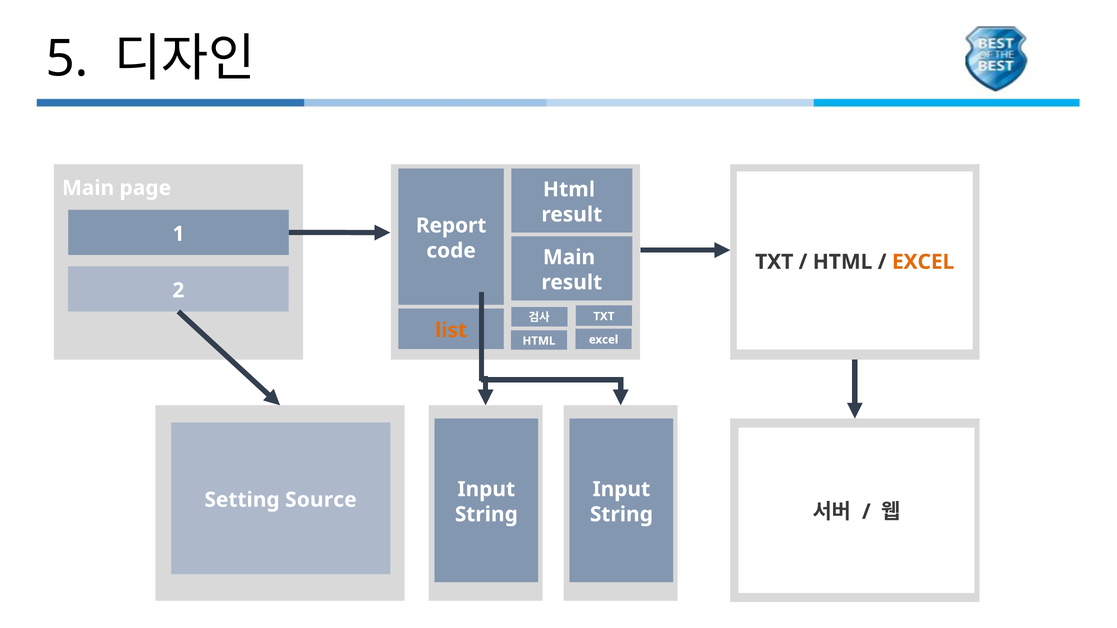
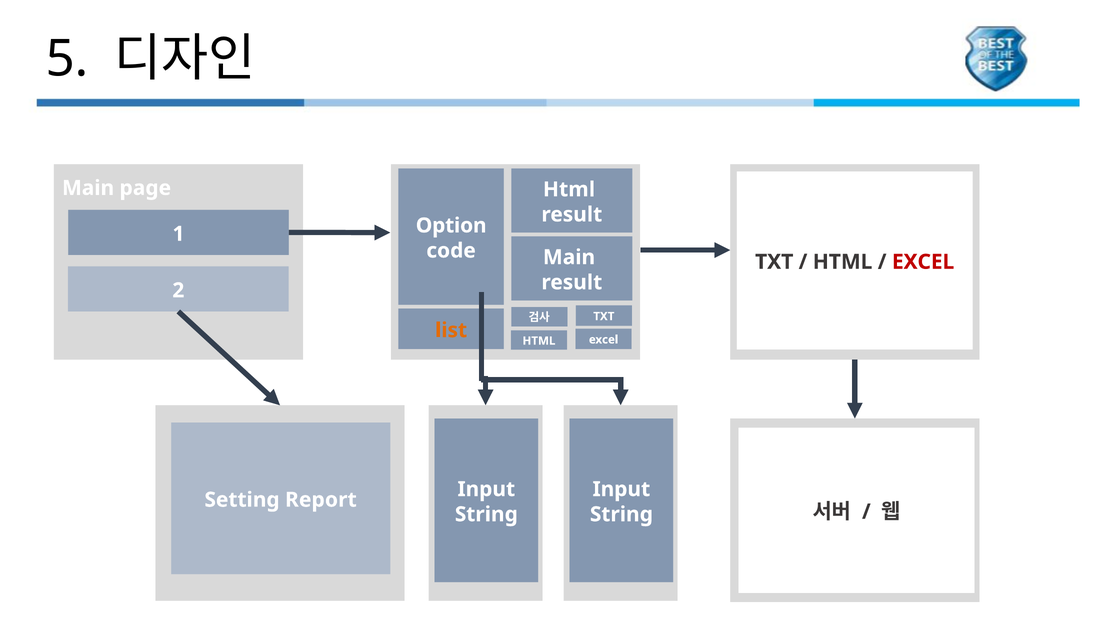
Report: Report -> Option (451, 226)
EXCEL colour: orange -> red (923, 262)
Source: Source -> Report (321, 500)
